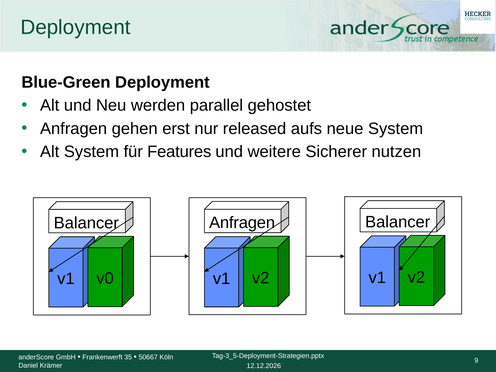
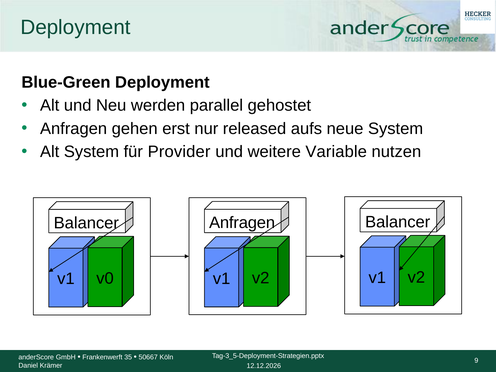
Features: Features -> Provider (179, 152)
Sicherer: Sicherer -> Variable (336, 152)
